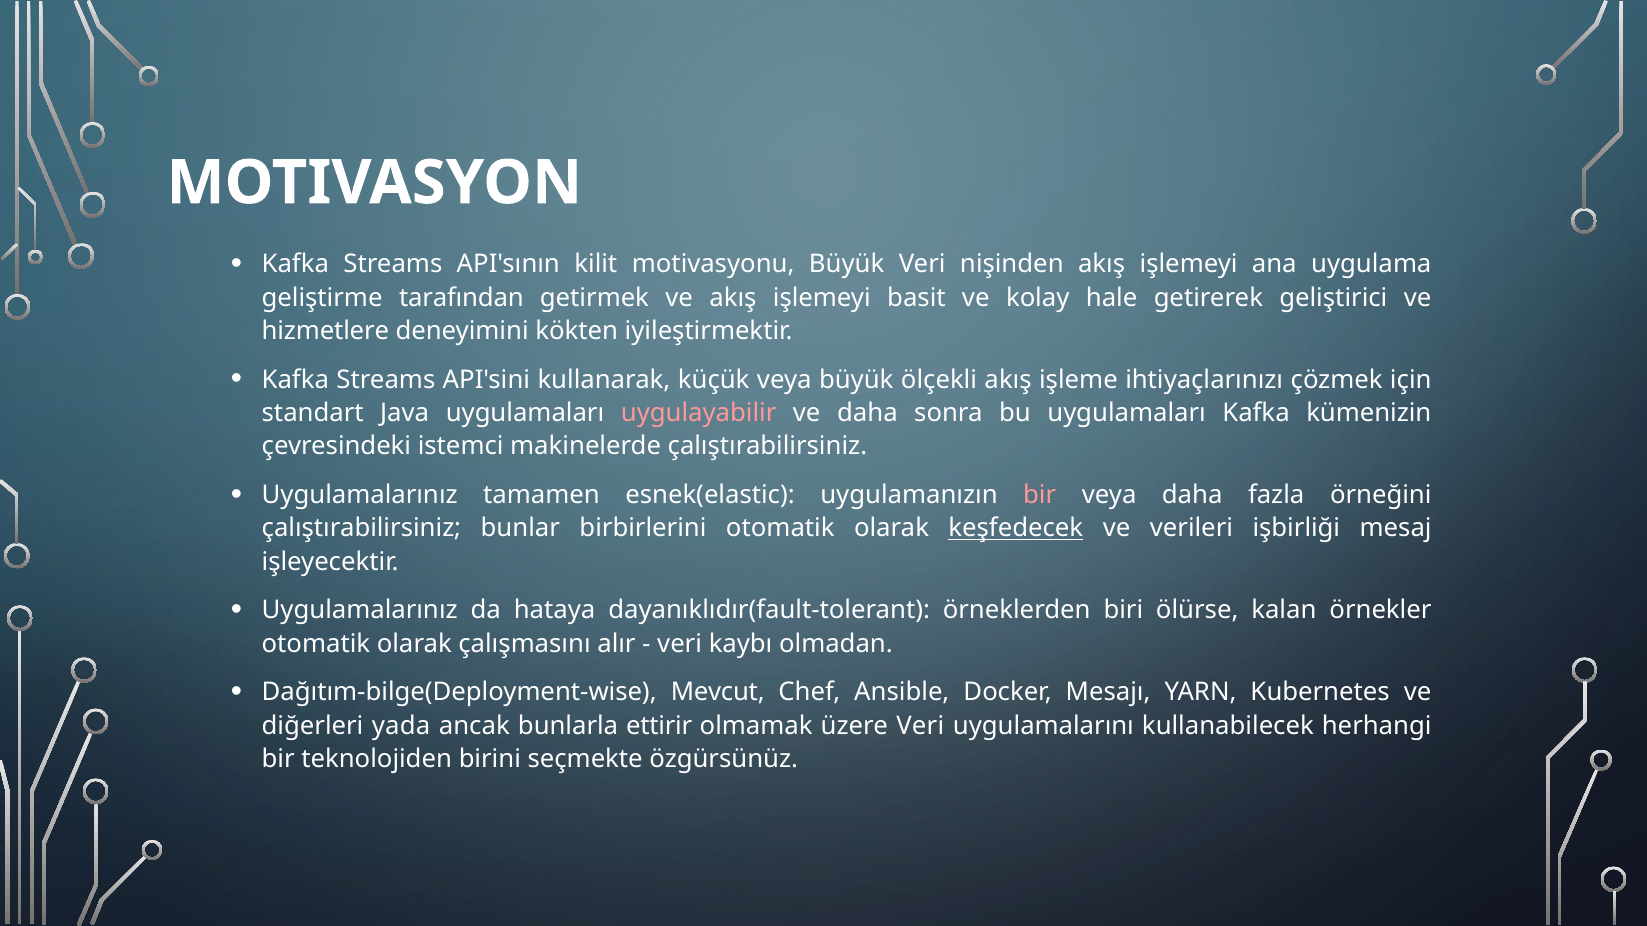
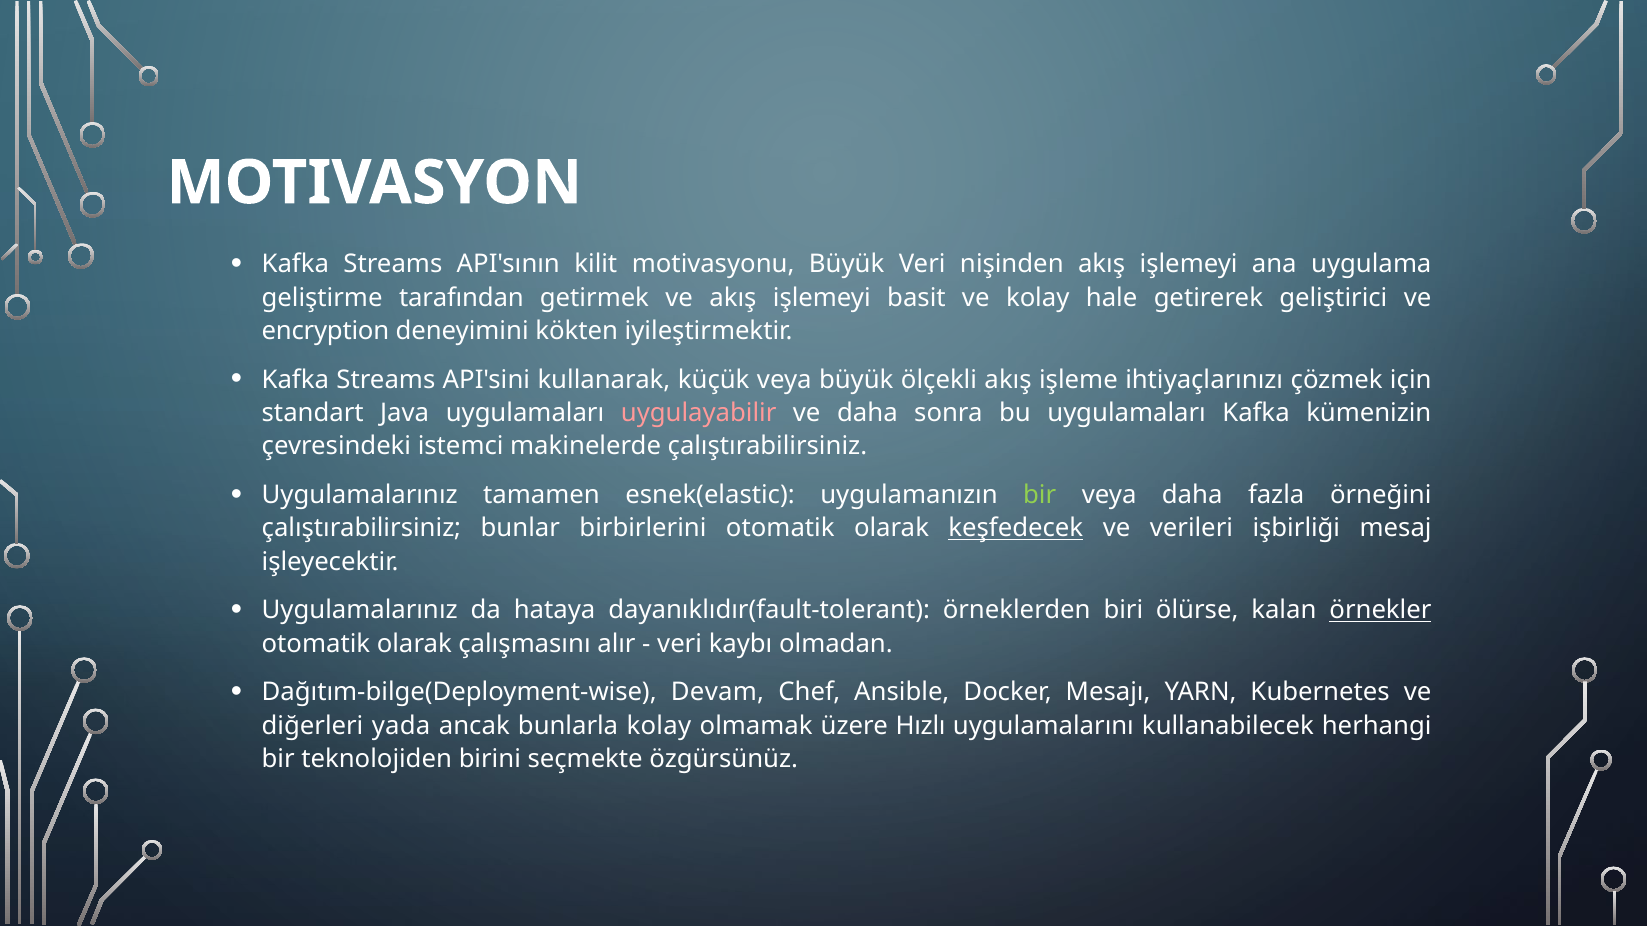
hizmetlere: hizmetlere -> encryption (325, 331)
bir colour: pink -> light green (1040, 495)
örnekler underline: none -> present (1380, 611)
Mevcut: Mevcut -> Devam (717, 693)
bunlarla ettirir: ettirir -> kolay (659, 726)
üzere Veri: Veri -> Hızlı (921, 726)
